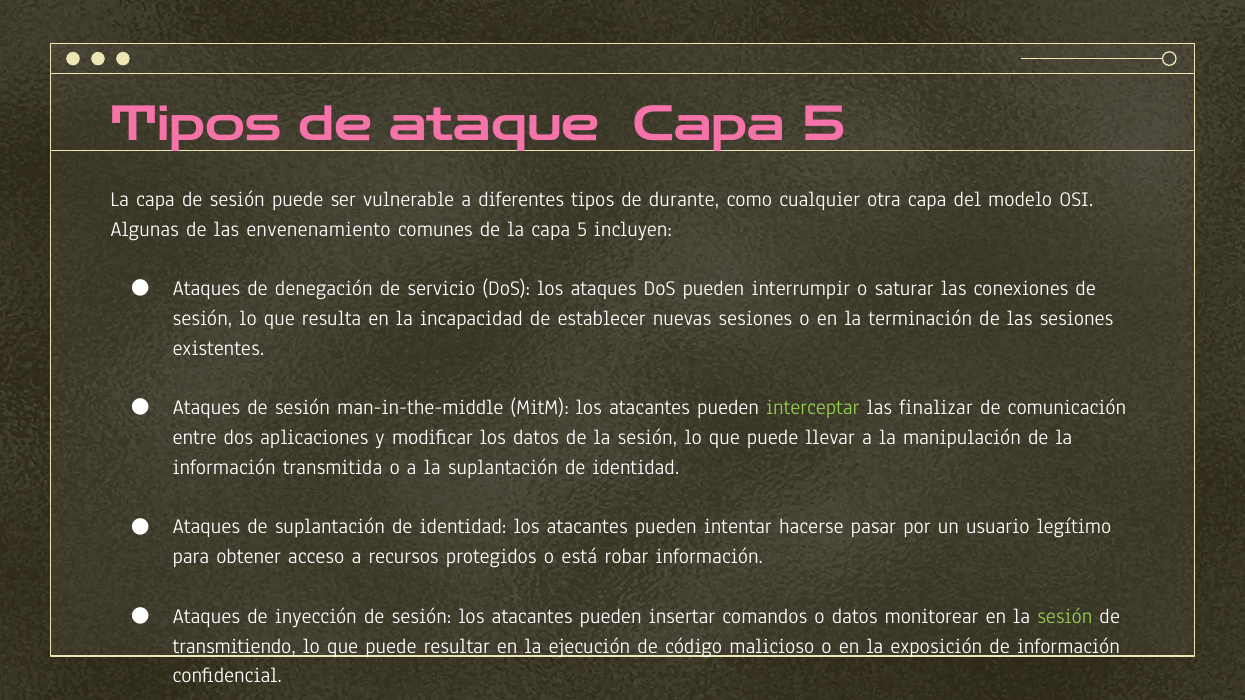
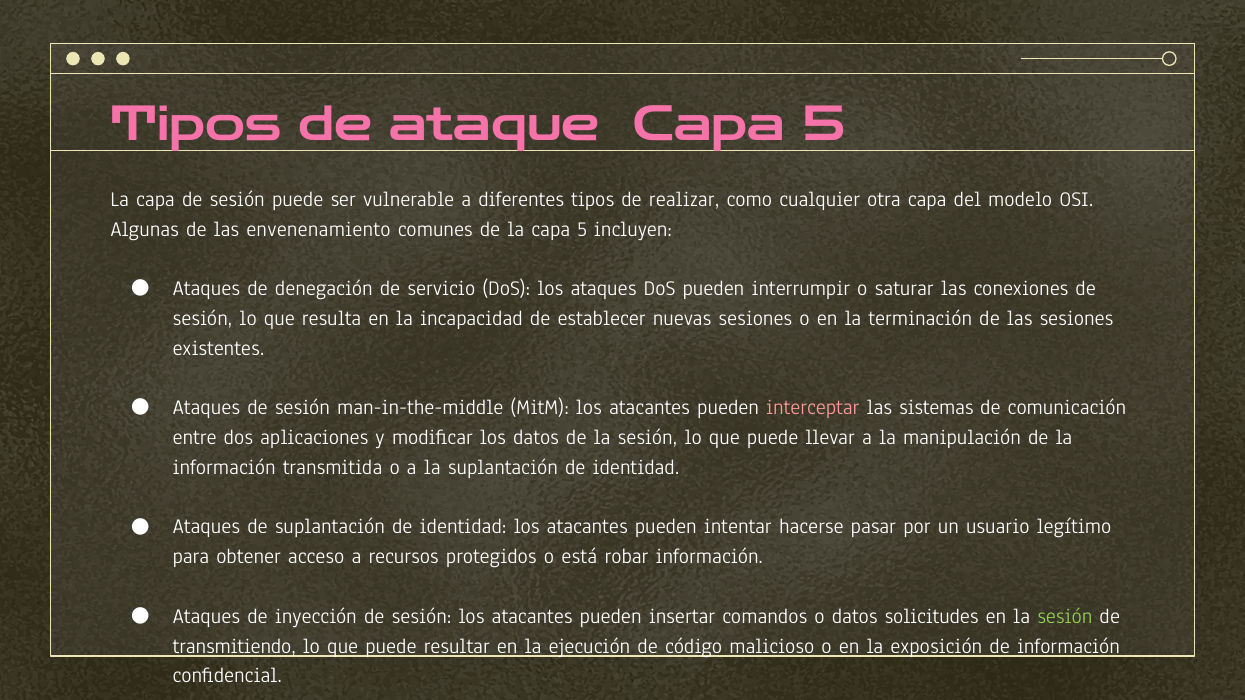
durante: durante -> realizar (684, 199)
interceptar colour: light green -> pink (813, 408)
finalizar: finalizar -> sistemas (936, 408)
monitorear: monitorear -> solicitudes (932, 616)
